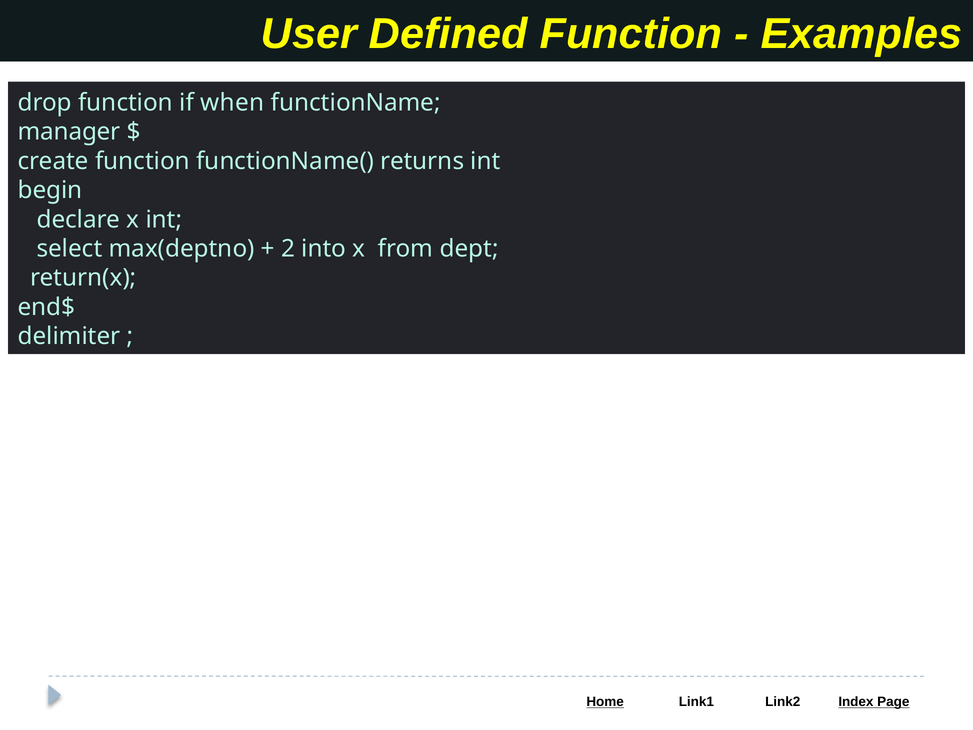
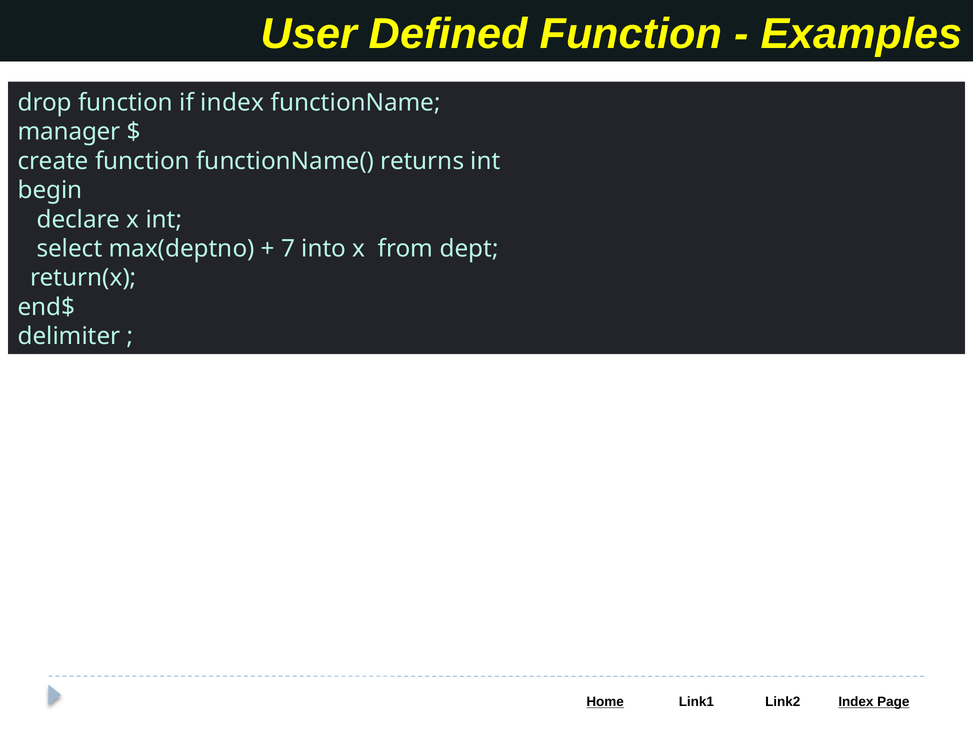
if when: when -> index (232, 103)
2: 2 -> 7 (288, 249)
